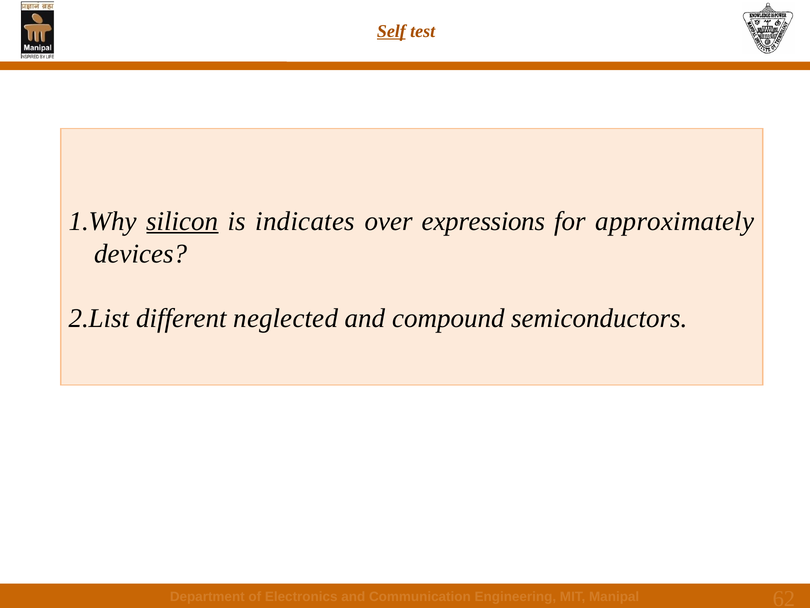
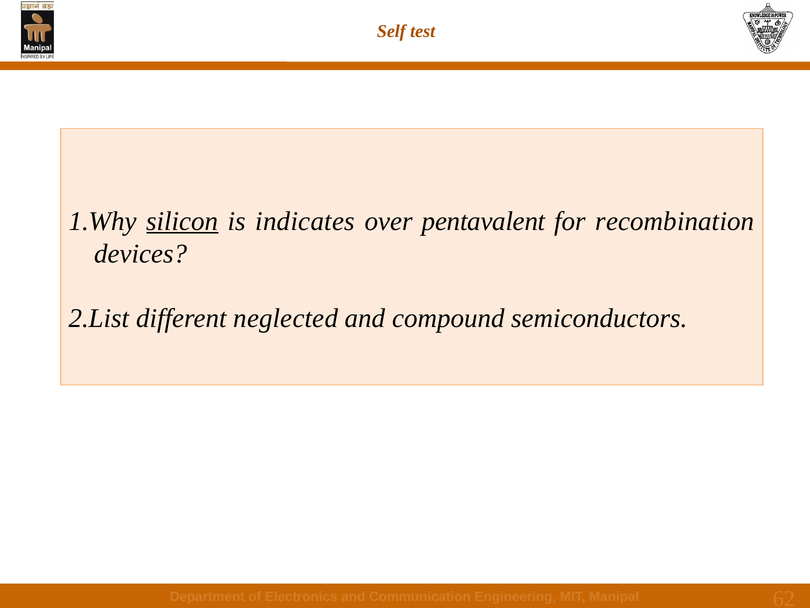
Self underline: present -> none (391, 31)
expressions: expressions -> pentavalent (484, 221)
approximately: approximately -> recombination (675, 221)
